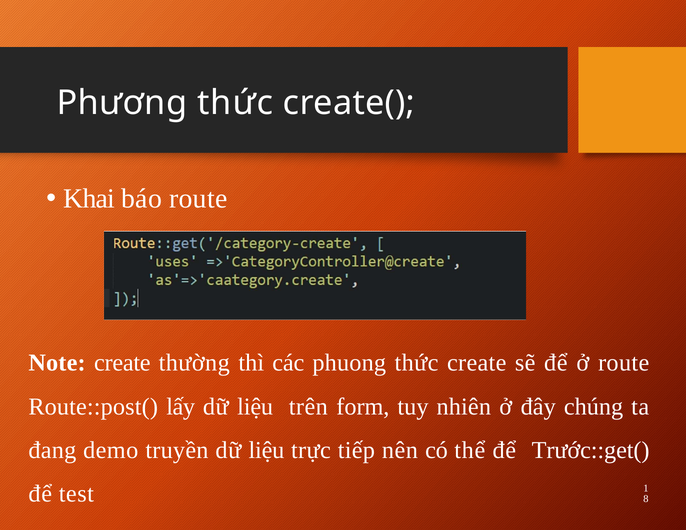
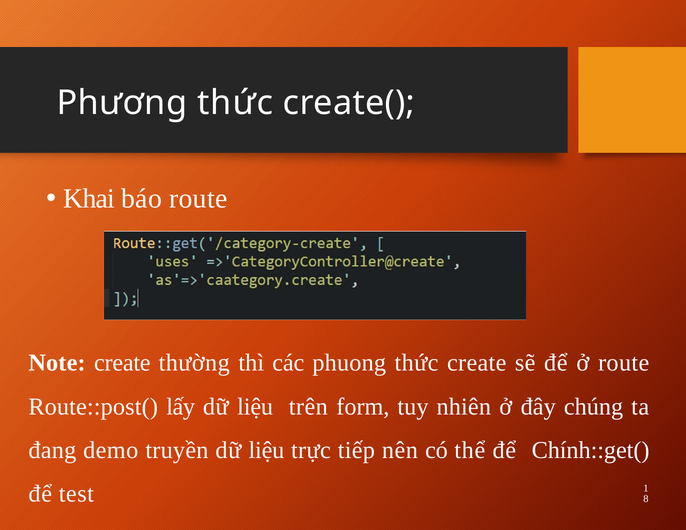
Trước::get(: Trước::get( -> Chính::get( (591, 450)
